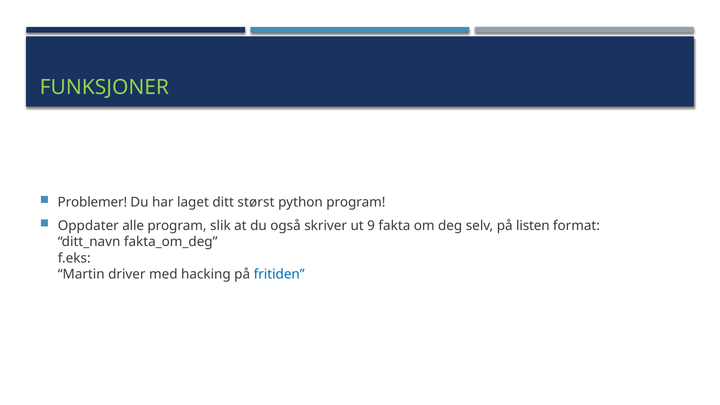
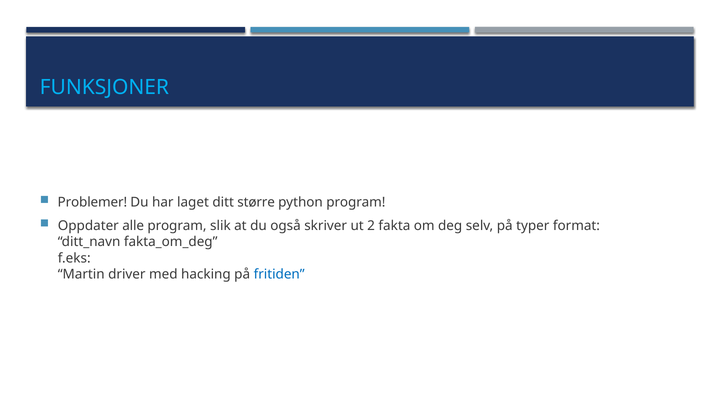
FUNKSJONER colour: light green -> light blue (104, 87)
størst: størst -> større (256, 202)
9: 9 -> 2 (371, 226)
listen: listen -> typer (533, 226)
